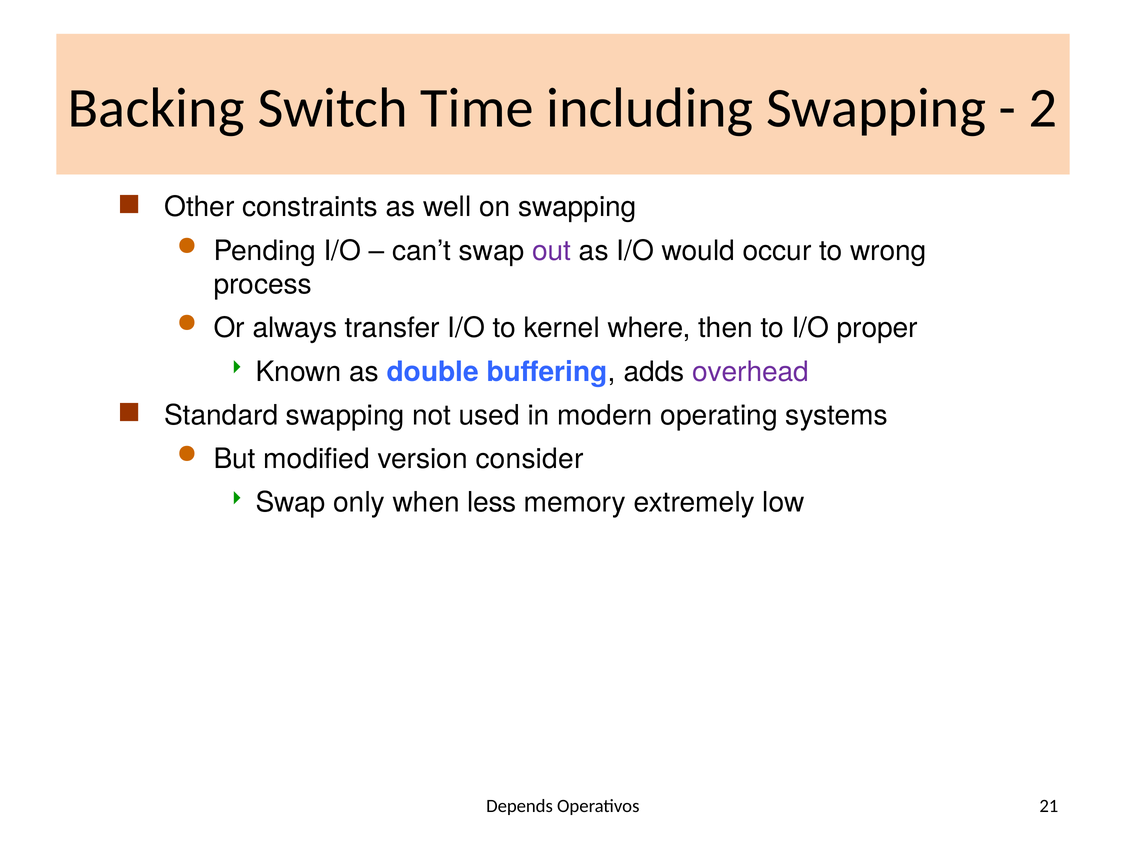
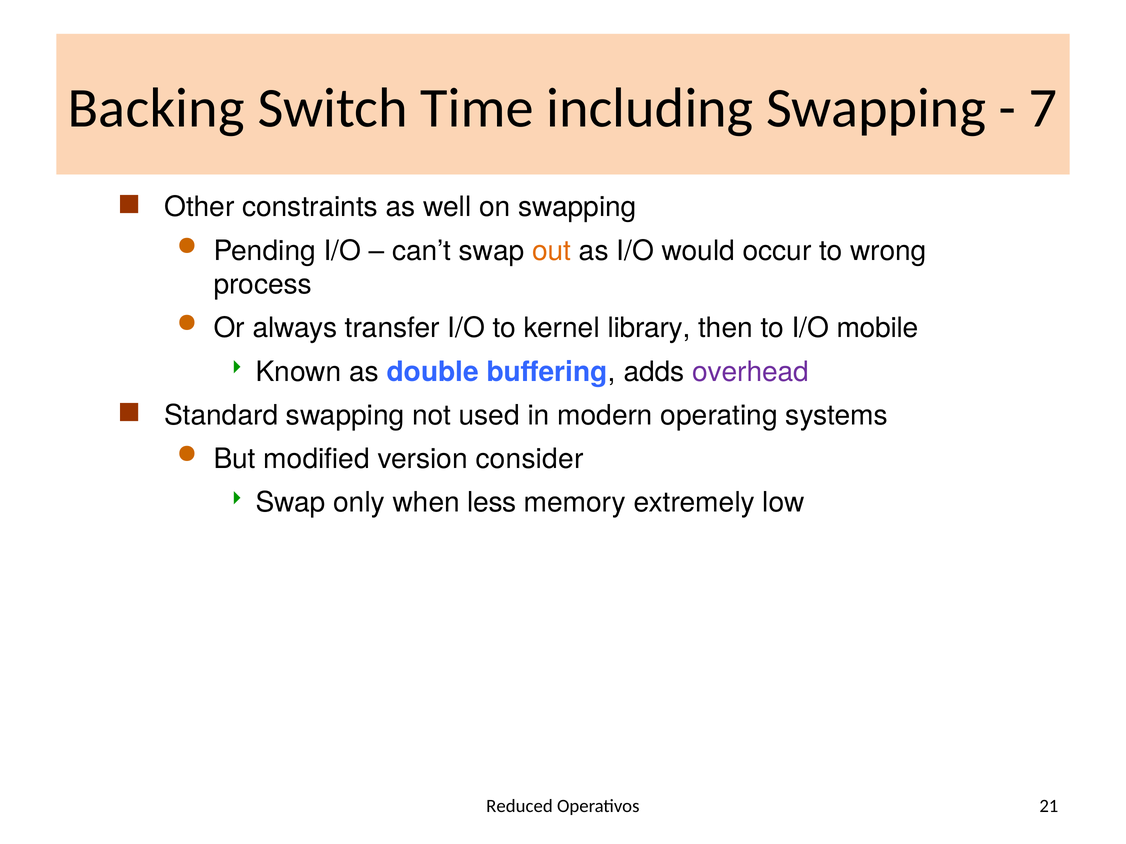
2: 2 -> 7 (1043, 108)
out colour: purple -> orange (552, 251)
where: where -> library (649, 328)
proper: proper -> mobile (877, 328)
Depends: Depends -> Reduced (519, 806)
